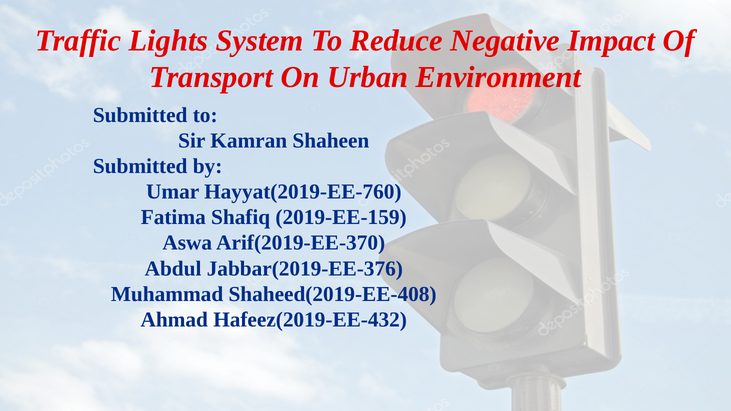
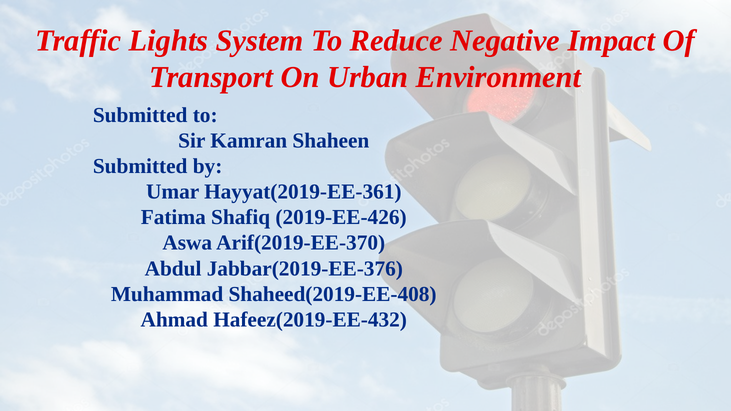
Hayyat(2019-EE-760: Hayyat(2019-EE-760 -> Hayyat(2019-EE-361 (303, 192)
2019-EE-159: 2019-EE-159 -> 2019-EE-426 (341, 217)
